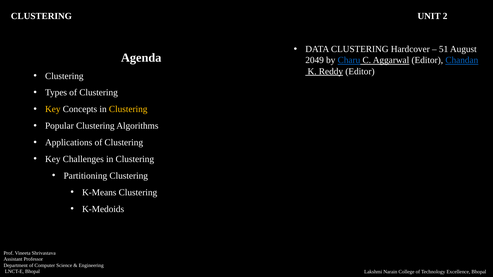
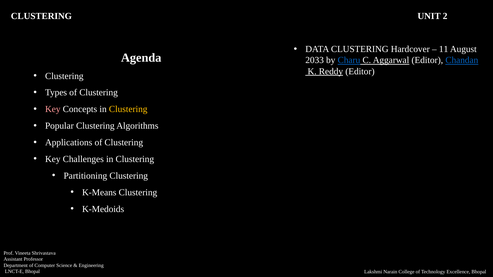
51: 51 -> 11 (444, 49)
2049: 2049 -> 2033 (315, 60)
Key colour: yellow -> pink (53, 109)
